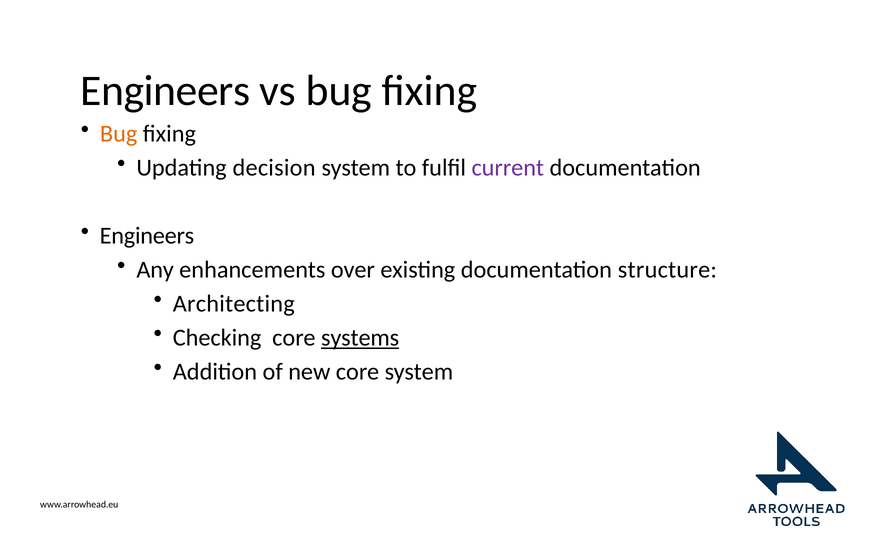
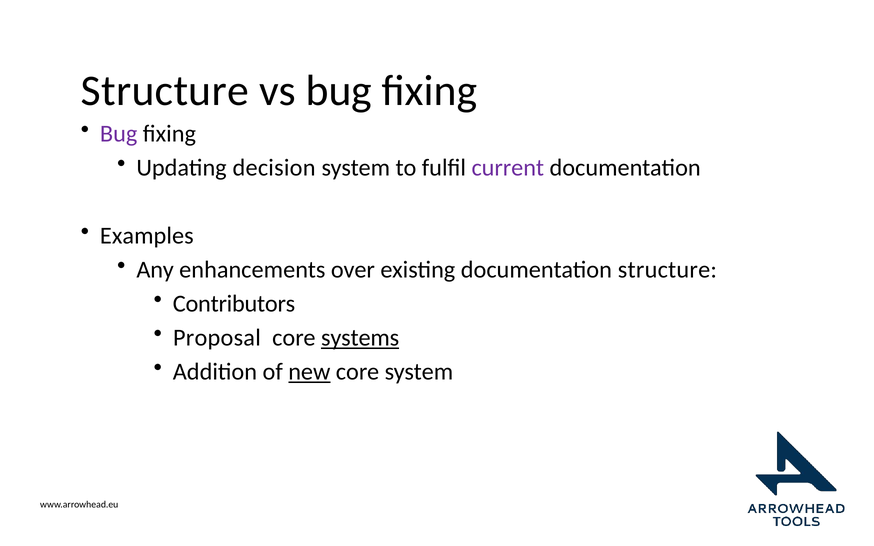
Engineers: Engineers -> Structure (165, 91)
Bug colour: orange -> purple (119, 134)
Engineers: Engineers -> Examples (147, 236)
Architecting: Architecting -> Contributors (234, 304)
Checking: Checking -> Proposal (217, 338)
new underline: none -> present (309, 372)
